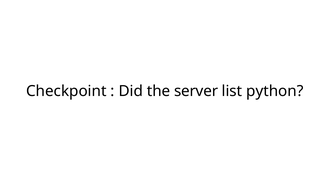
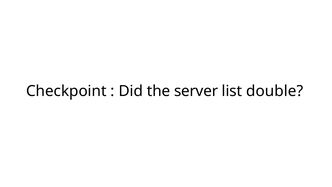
python: python -> double (275, 91)
